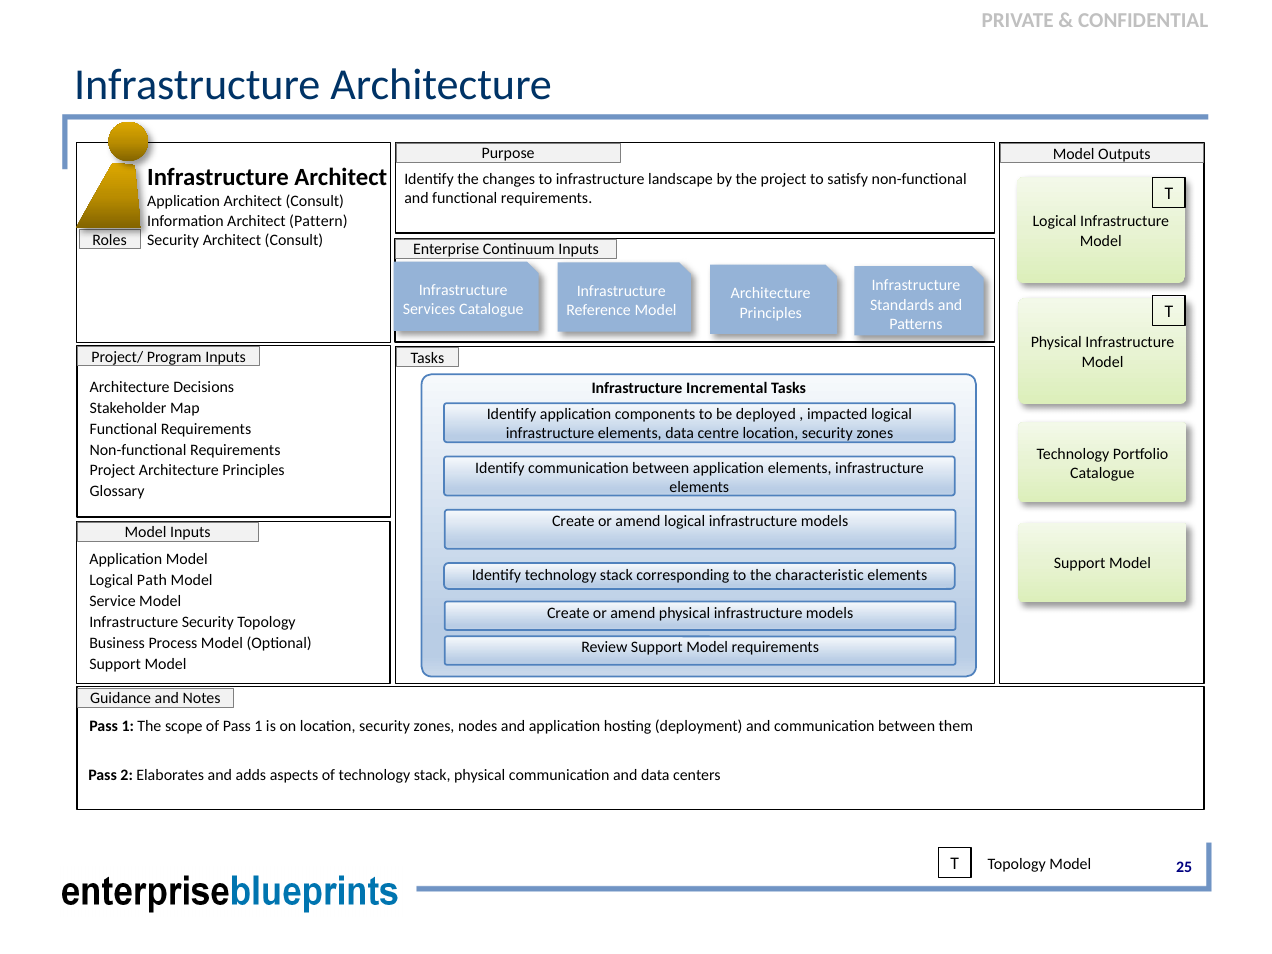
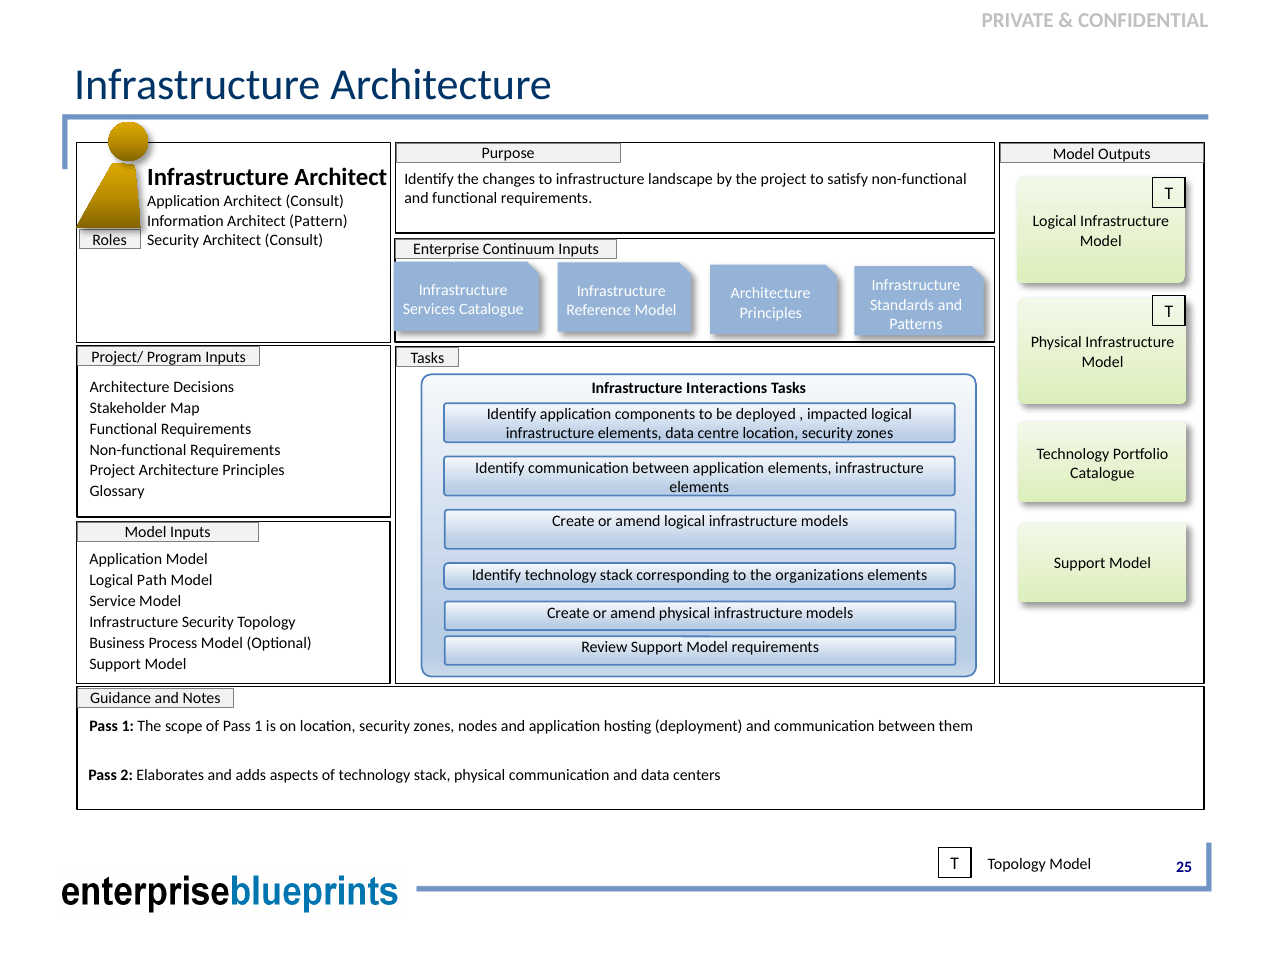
Incremental: Incremental -> Interactions (727, 388)
characteristic: characteristic -> organizations (820, 575)
